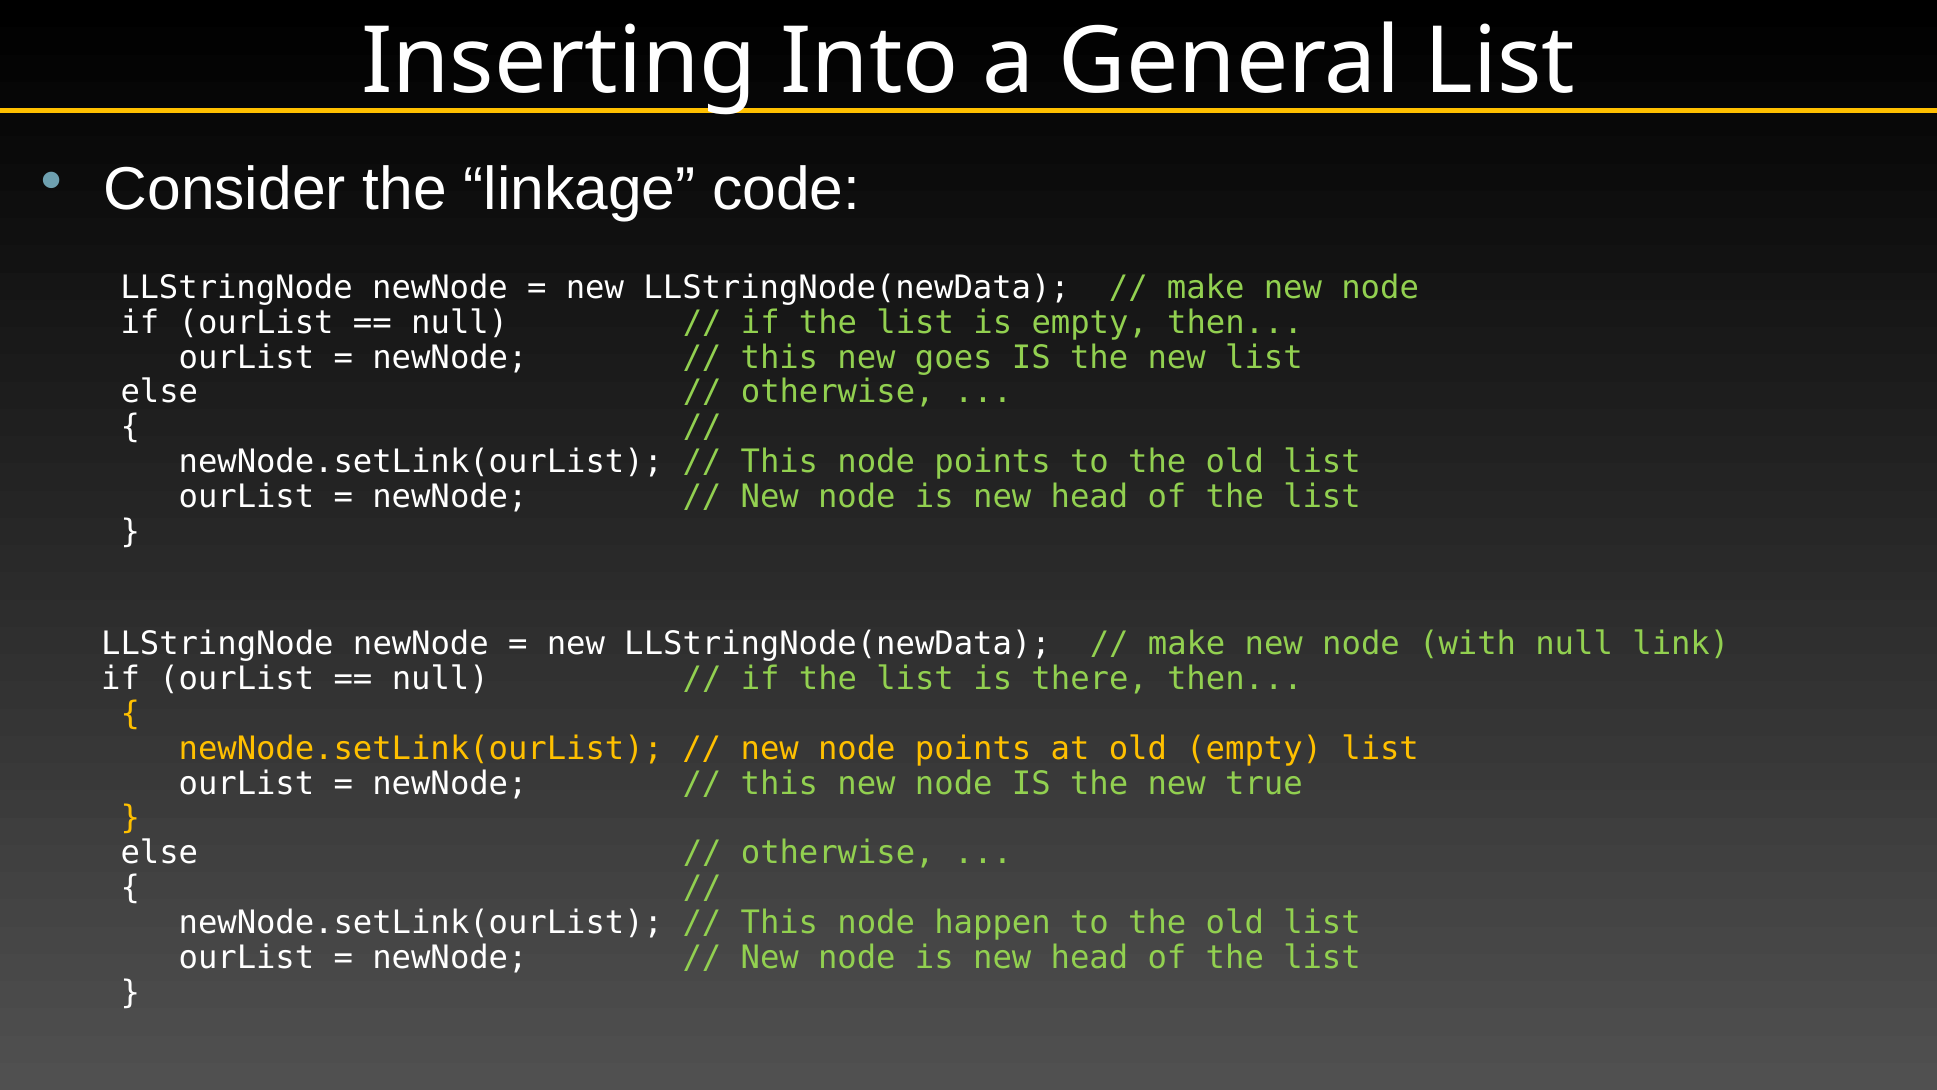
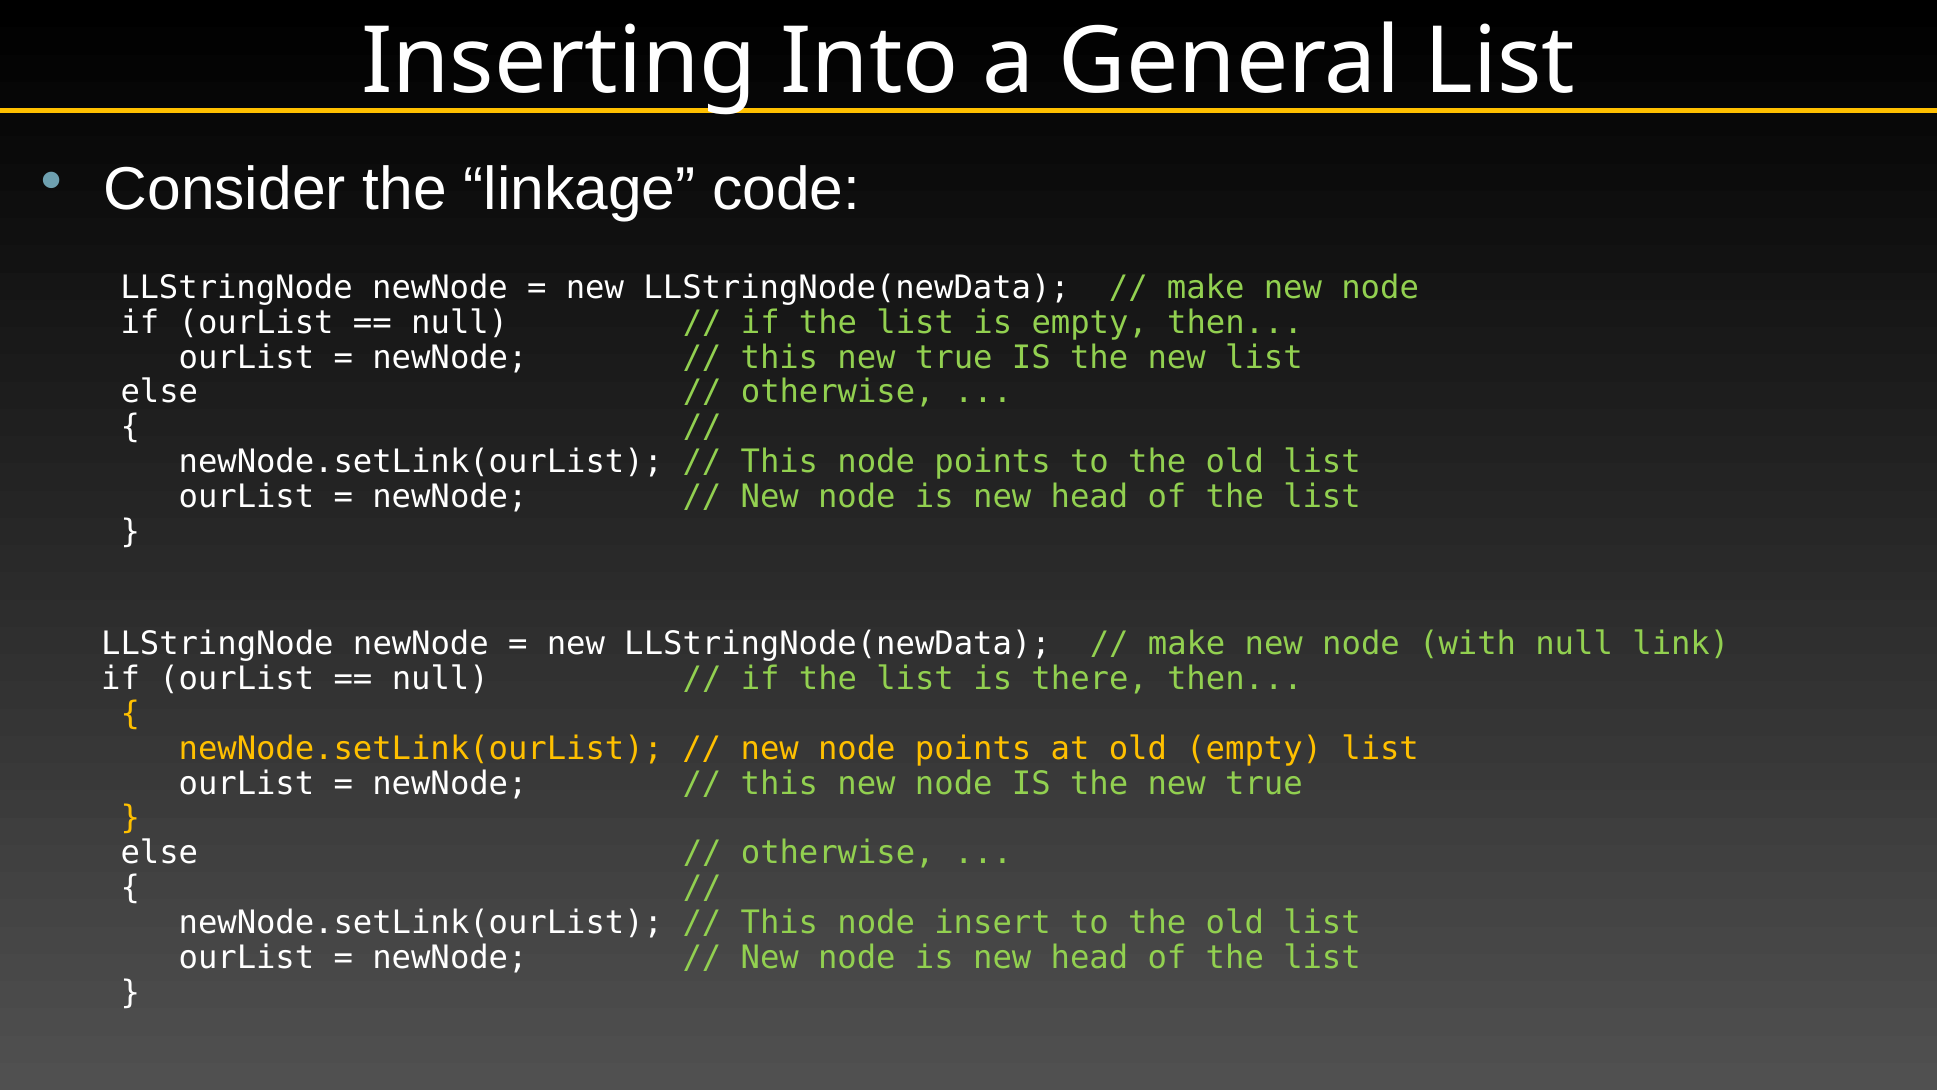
this new goes: goes -> true (954, 357)
happen: happen -> insert (993, 922)
